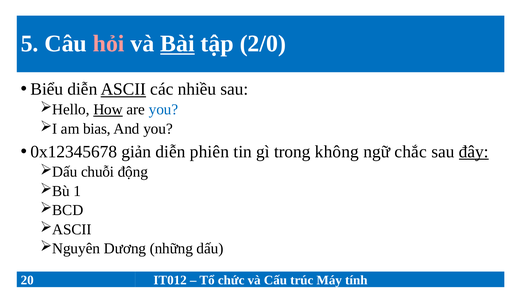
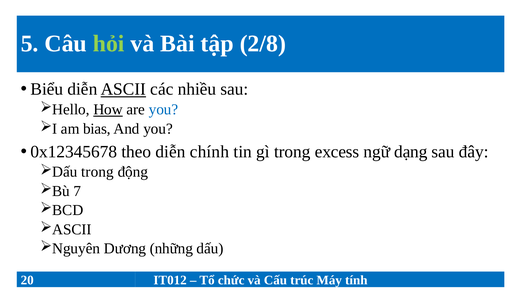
hỏi colour: pink -> light green (109, 44)
Bài underline: present -> none (177, 44)
2/0: 2/0 -> 2/8 (263, 44)
giản: giản -> theo (136, 151)
phiên: phiên -> chính (209, 151)
không: không -> excess (337, 151)
chắc: chắc -> dạng (411, 151)
đây underline: present -> none (474, 151)
chuỗi: chuỗi -> trong (97, 172)
1: 1 -> 7 (77, 191)
